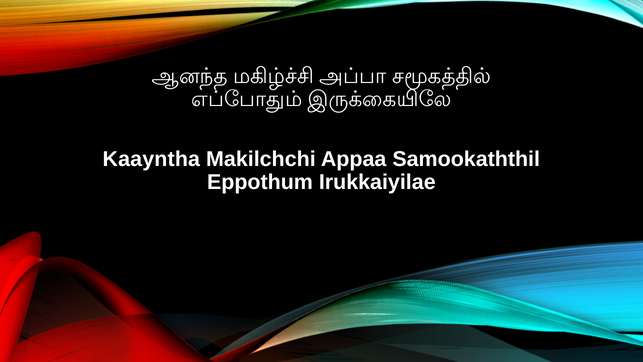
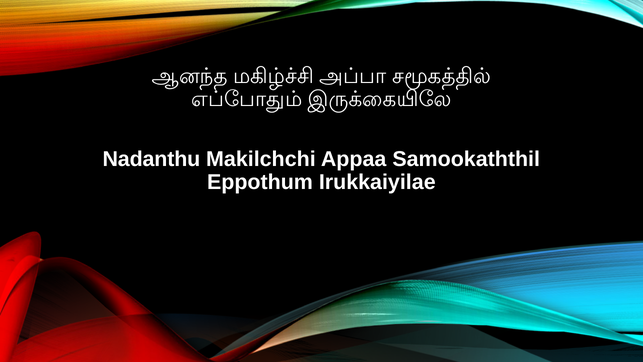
Kaayntha: Kaayntha -> Nadanthu (151, 159)
